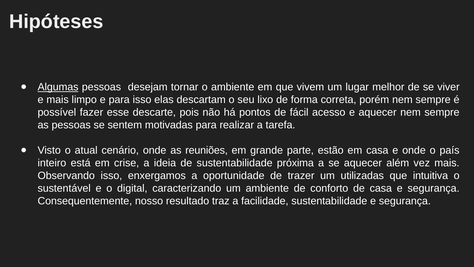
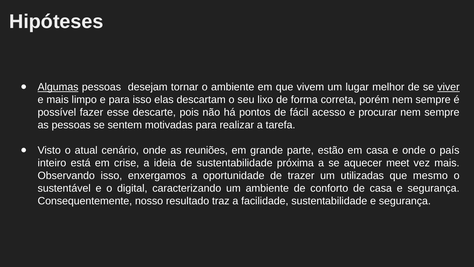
viver underline: none -> present (448, 87)
e aquecer: aquecer -> procurar (378, 112)
além: além -> meet (398, 163)
intuitiva: intuitiva -> mesmo (430, 175)
